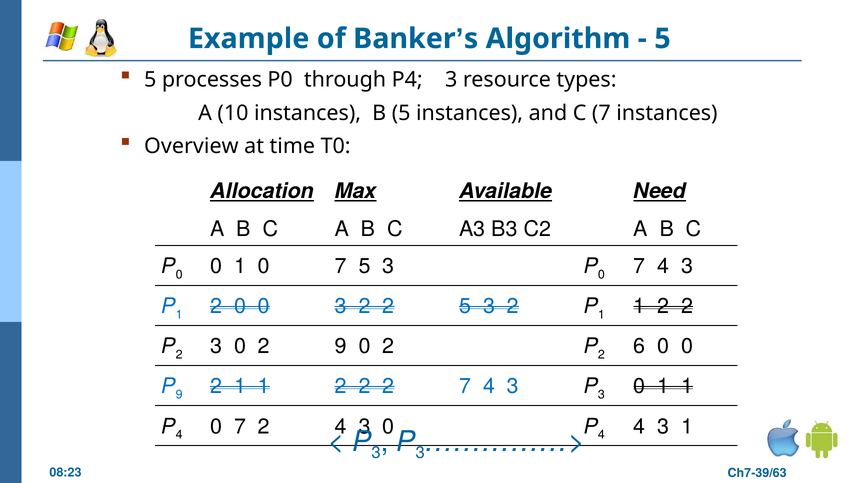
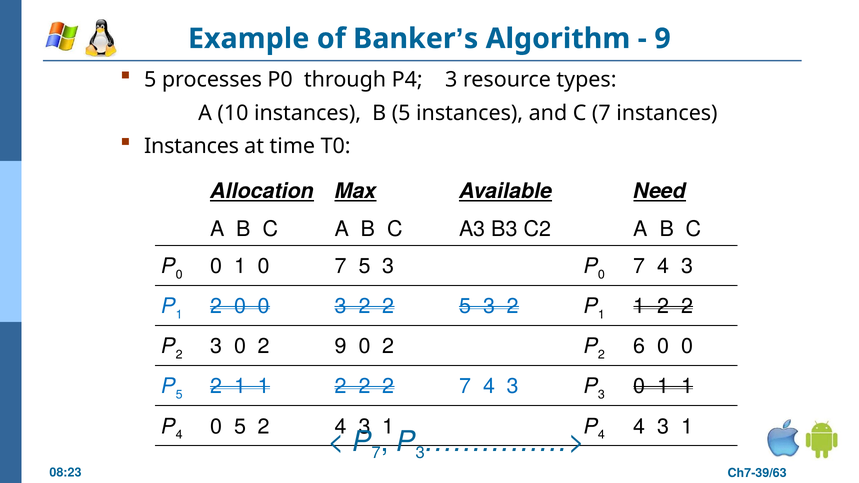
5: 5 -> 9 (663, 39)
Overview: Overview -> Instances (191, 146)
9: 9 -> 5 (179, 395)
4 0 7: 7 -> 5 (240, 427)
0: 0 -> 1 (388, 427)
3: 3 -> 7 (376, 453)
